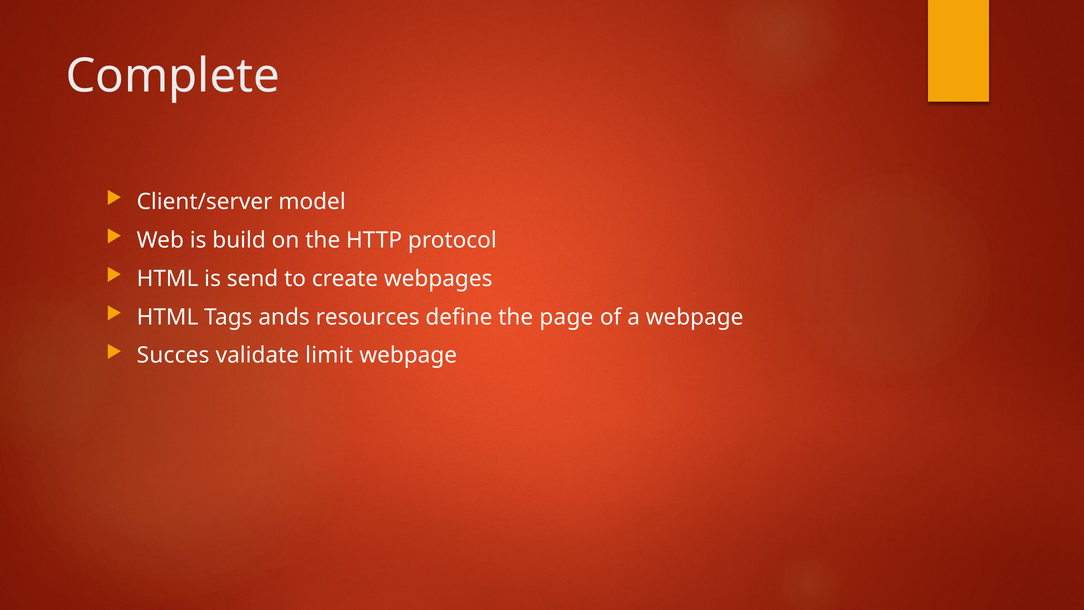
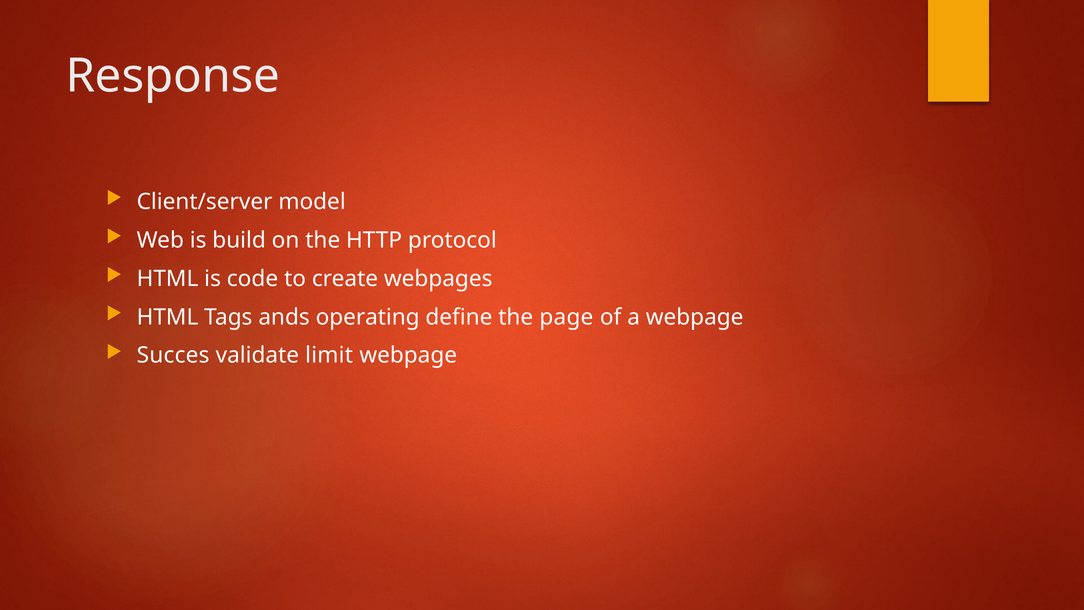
Complete: Complete -> Response (173, 76)
send: send -> code (252, 279)
resources: resources -> operating (368, 317)
